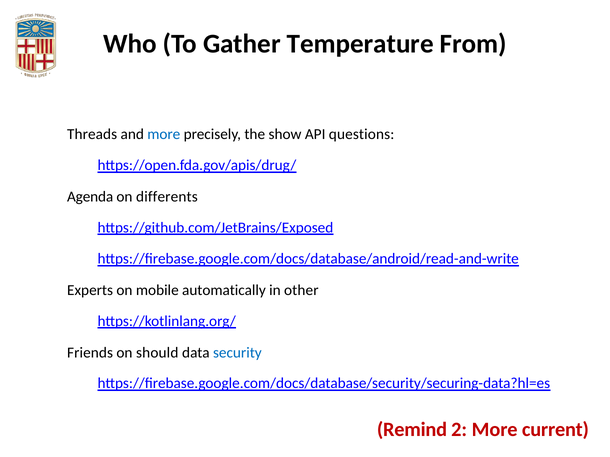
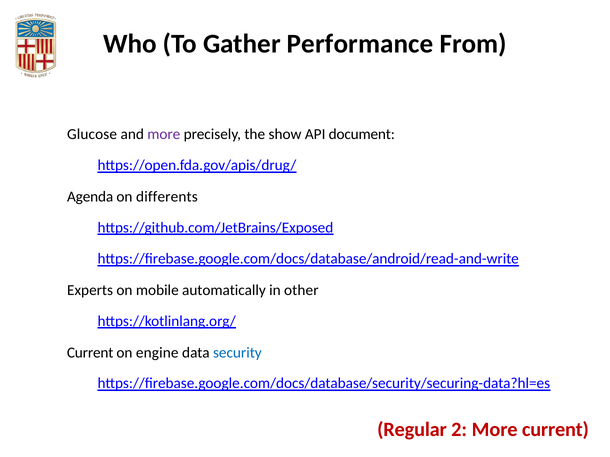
Temperature: Temperature -> Performance (360, 44)
Threads: Threads -> Glucose (92, 135)
more colour: blue -> purple (164, 135)
questions: questions -> document (362, 135)
Friends: Friends -> Current (90, 353)
should: should -> engine (157, 353)
Remind: Remind -> Regular (412, 430)
